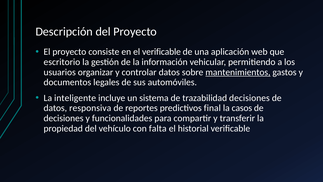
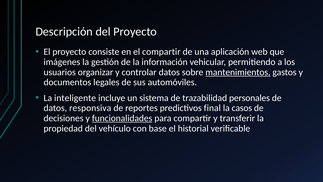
el verificable: verificable -> compartir (161, 52)
escritorio: escritorio -> imágenes (62, 62)
trazabilidad decisiones: decisiones -> personales (250, 98)
funcionalidades underline: none -> present (122, 118)
falta: falta -> base (158, 128)
